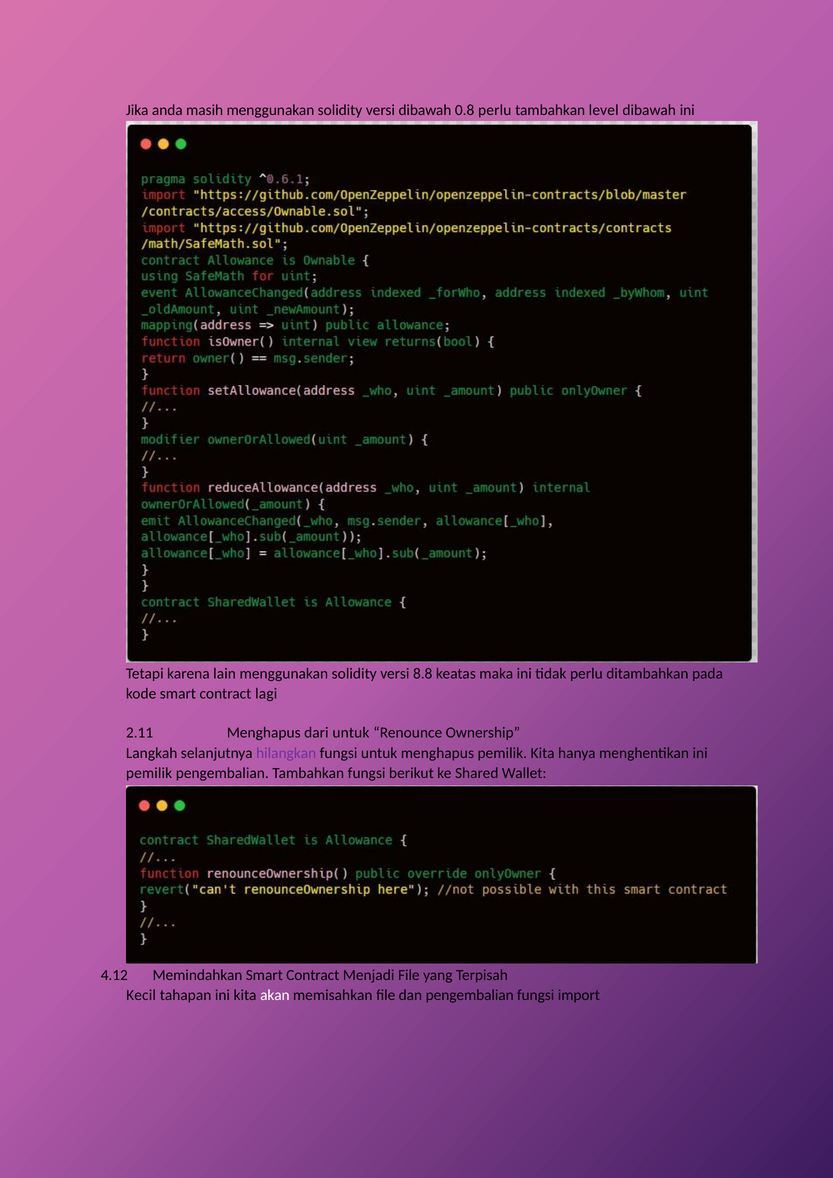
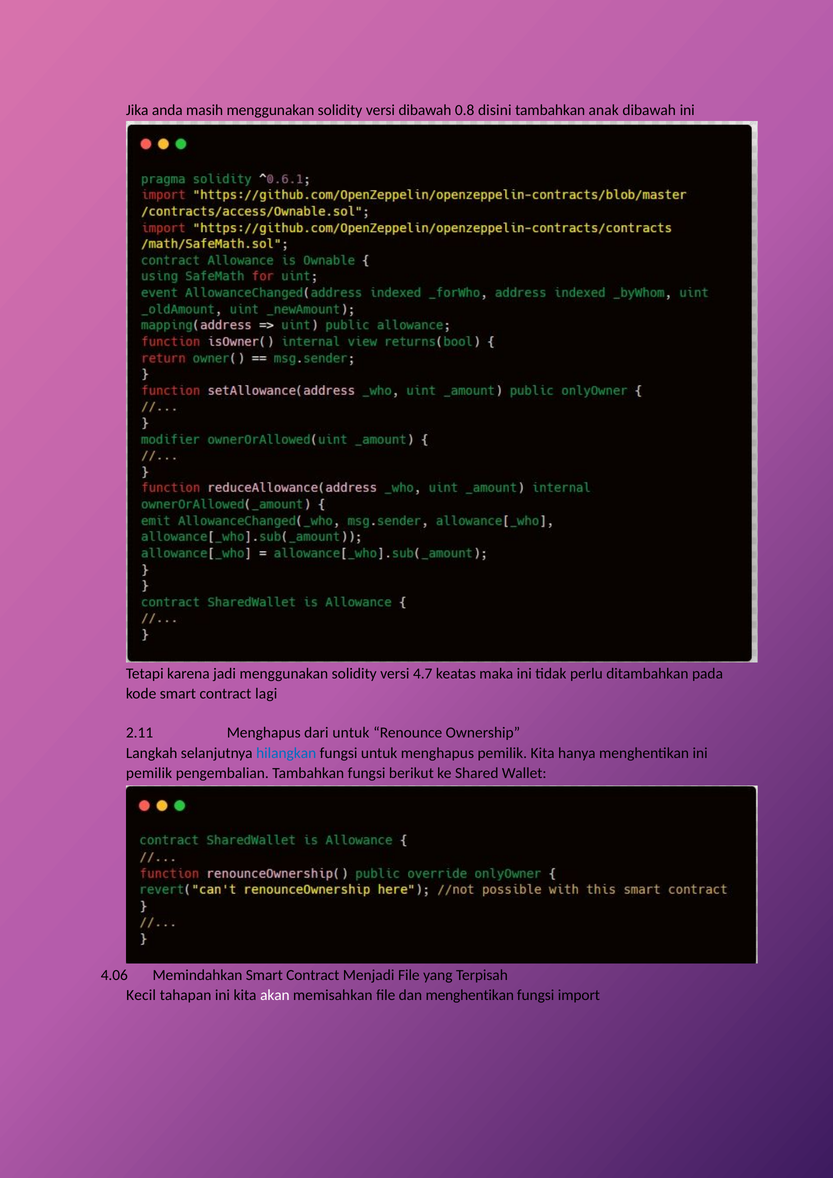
0.8 perlu: perlu -> disini (495, 110)
level: level -> anak (604, 110)
lain: lain -> jadi (225, 674)
8.8: 8.8 -> 4.7 (423, 674)
hilangkan colour: purple -> blue (286, 754)
4.12: 4.12 -> 4.06 (114, 976)
dan pengembalian: pengembalian -> menghentikan (470, 996)
